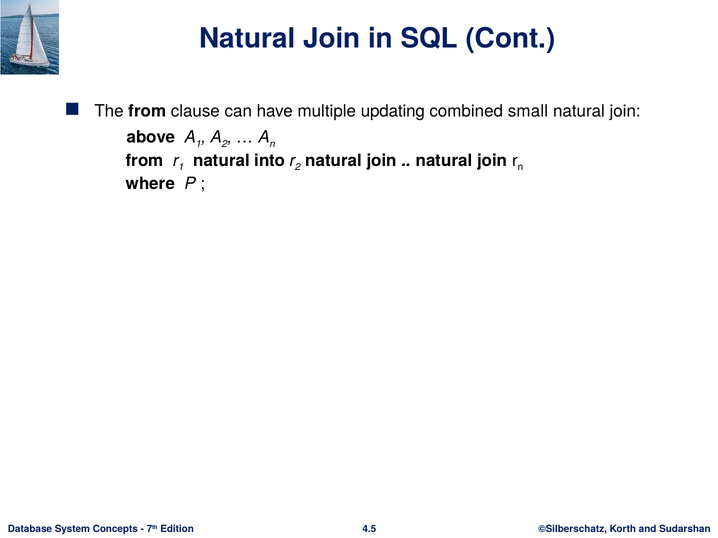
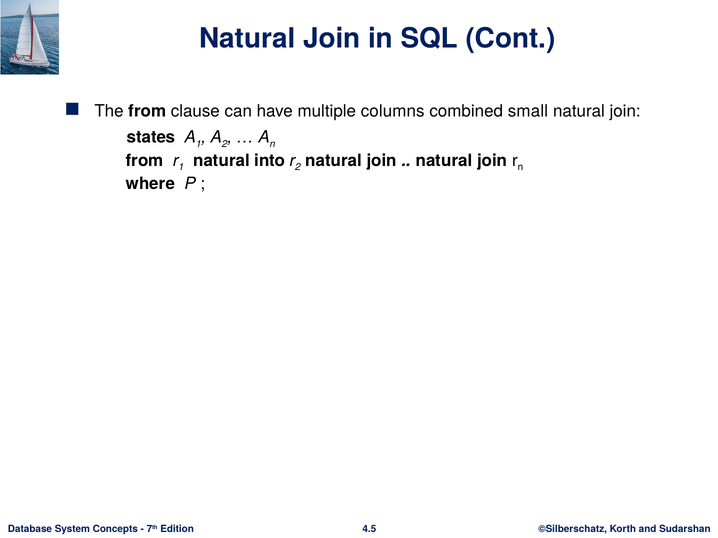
updating: updating -> columns (393, 111)
above: above -> states (151, 137)
